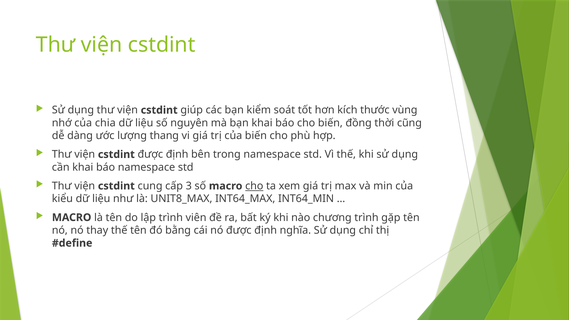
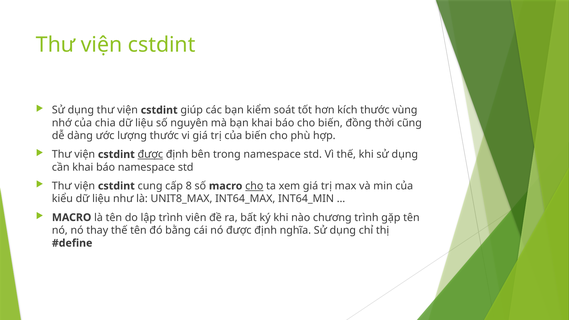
lượng thang: thang -> thước (164, 136)
được underline: none -> present (150, 154)
3: 3 -> 8 (189, 186)
